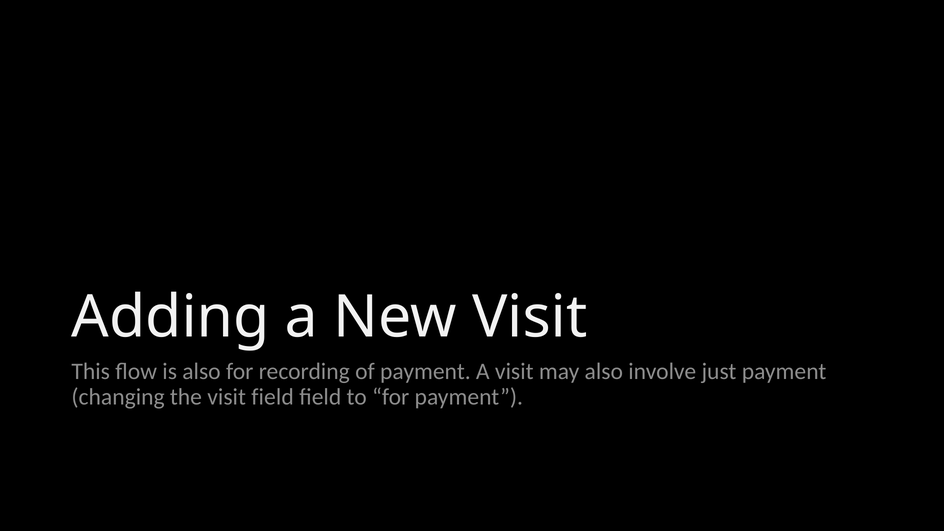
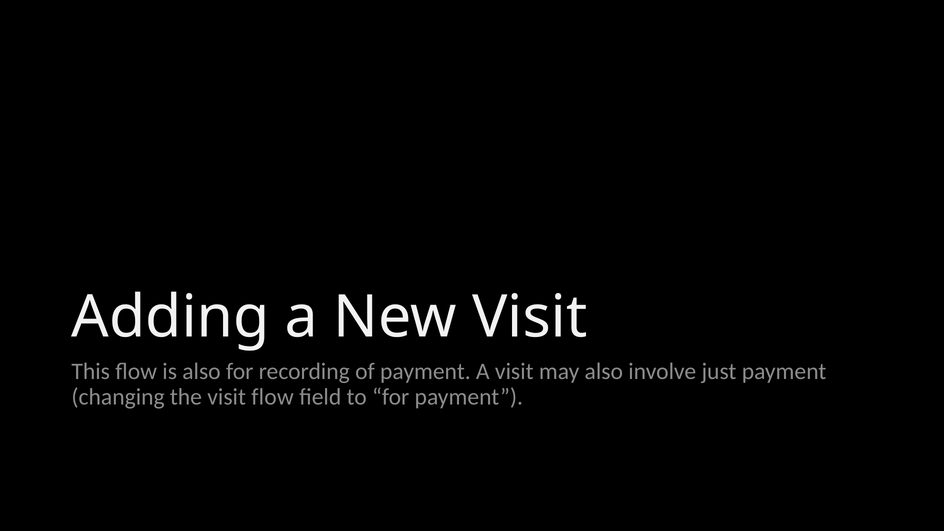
visit field: field -> flow (273, 397)
